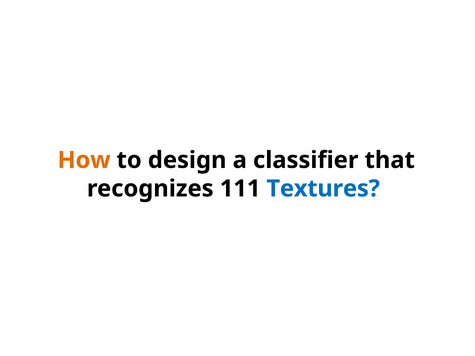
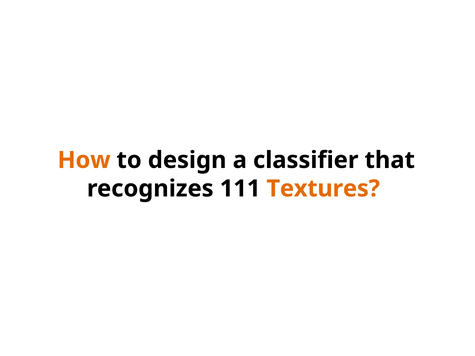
Textures colour: blue -> orange (323, 189)
